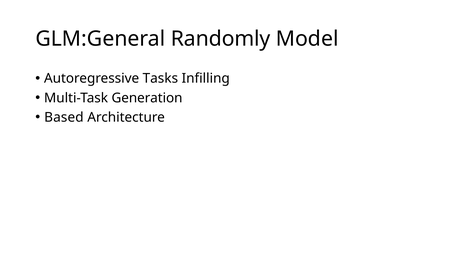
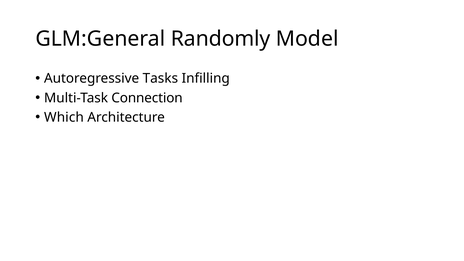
Generation: Generation -> Connection (147, 98)
Based: Based -> Which (64, 117)
